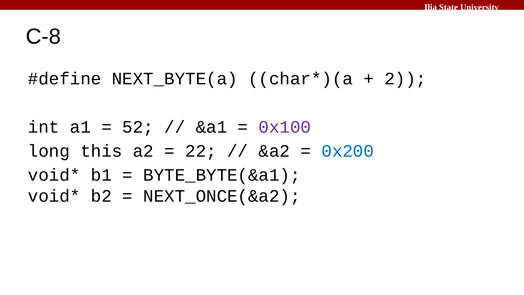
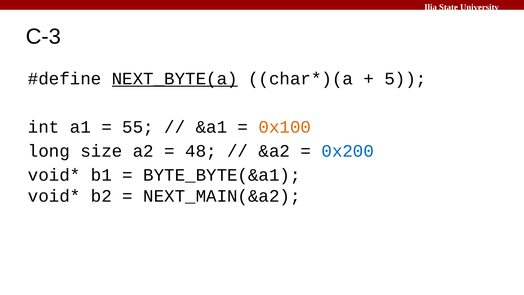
C-8: C-8 -> C-3 (43, 37)
NEXT_BYTE(a underline: none -> present (175, 79)
2: 2 -> 5 (405, 79)
52: 52 -> 55 (138, 127)
0x100 colour: purple -> orange (285, 127)
this: this -> size (101, 151)
22: 22 -> 48 (201, 151)
NEXT_ONCE(&a2: NEXT_ONCE(&a2 -> NEXT_MAIN(&a2 (222, 196)
